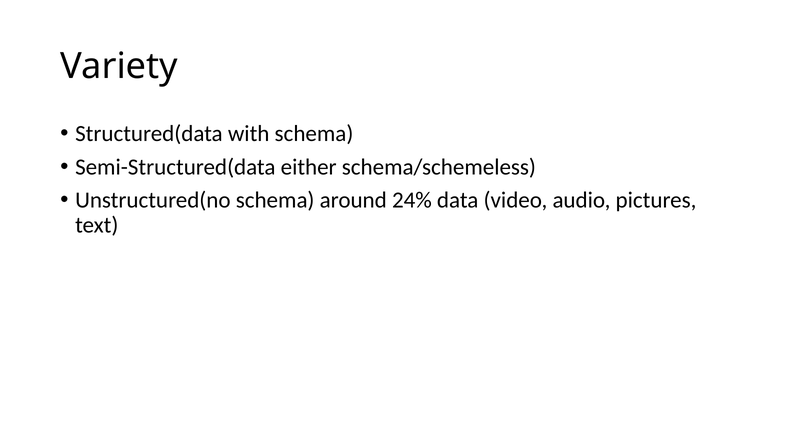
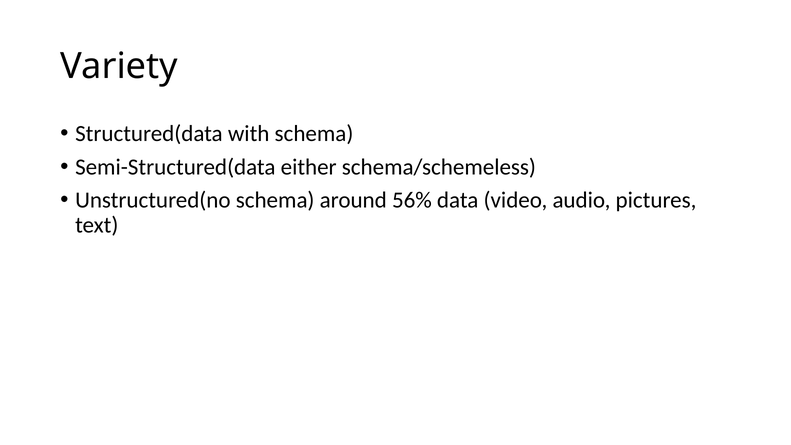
24%: 24% -> 56% (412, 200)
